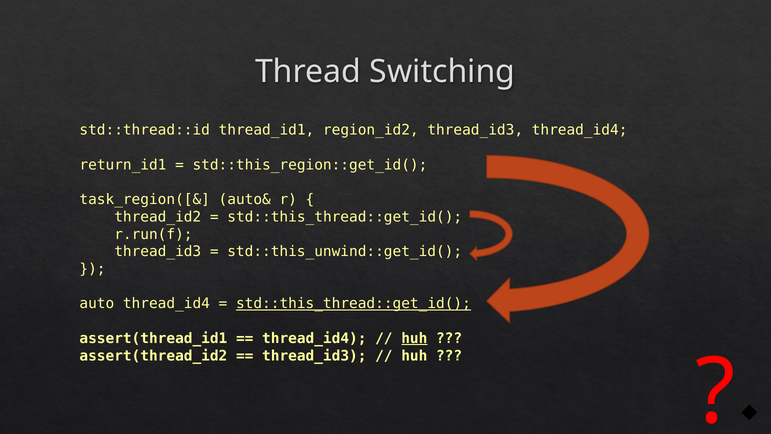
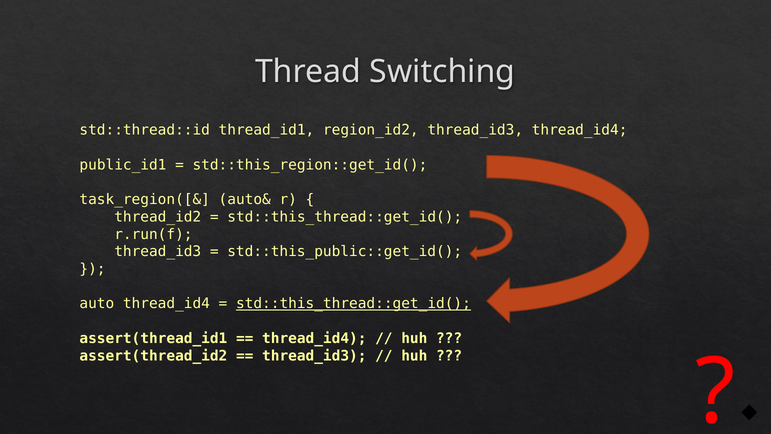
return_id1: return_id1 -> public_id1 (123, 165)
std::this_unwind::get_id(: std::this_unwind::get_id( -> std::this_public::get_id( (345, 251)
huh underline: present -> none (414, 338)
